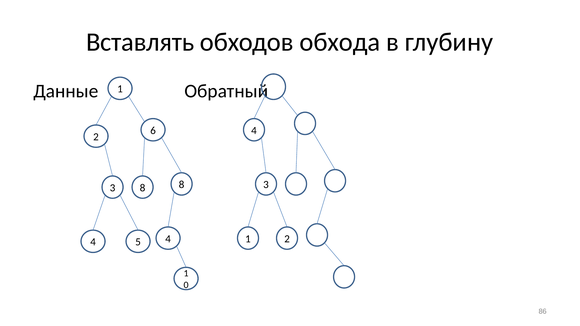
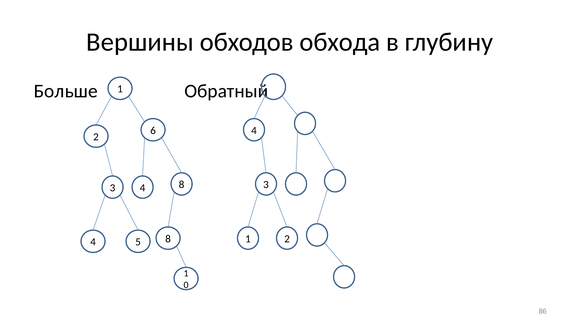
Вставлять: Вставлять -> Вершины (140, 42)
Данные: Данные -> Больше (66, 91)
3 8: 8 -> 4 (143, 188)
4: 4 -> 8 (168, 239)
